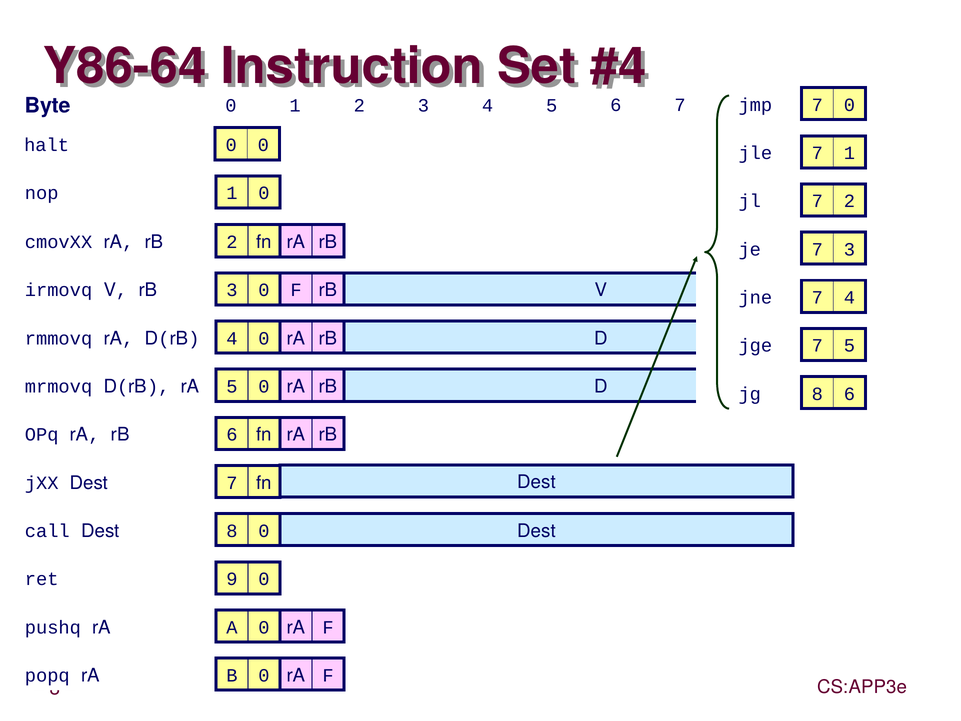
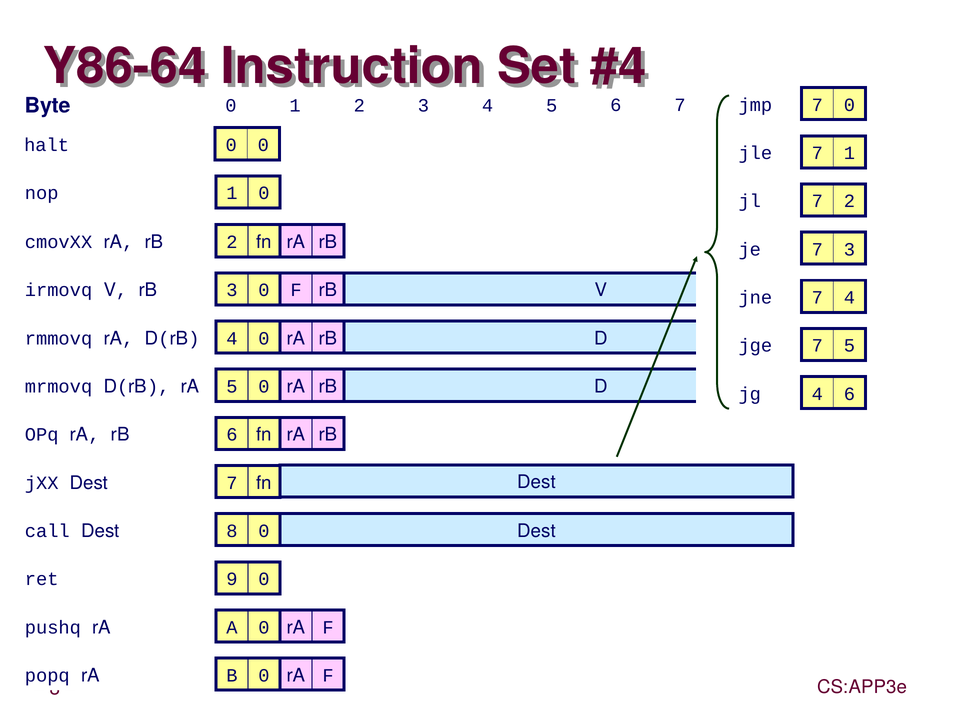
jg 8: 8 -> 4 (817, 394)
